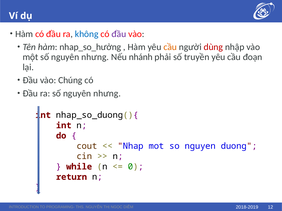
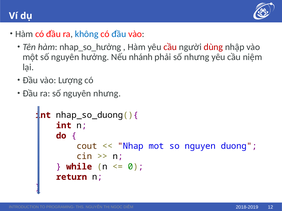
đầu colour: purple -> blue (119, 34)
cầu colour: orange -> red (170, 47)
một số nguyên nhưng: nhưng -> hưởng (95, 57)
số truyền: truyền -> nhưng (197, 57)
đoạn: đoạn -> niệm (252, 57)
Chúng: Chúng -> Lượng (70, 80)
